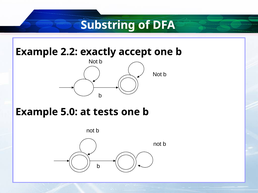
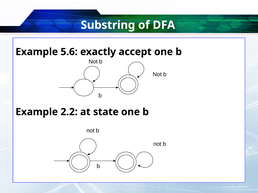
2.2: 2.2 -> 5.6 (69, 52)
5.0: 5.0 -> 2.2 (69, 112)
tests: tests -> state (106, 112)
